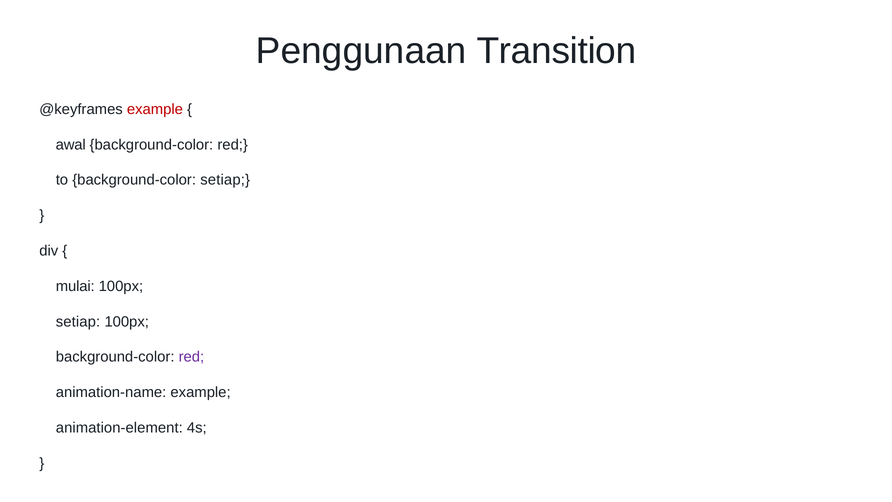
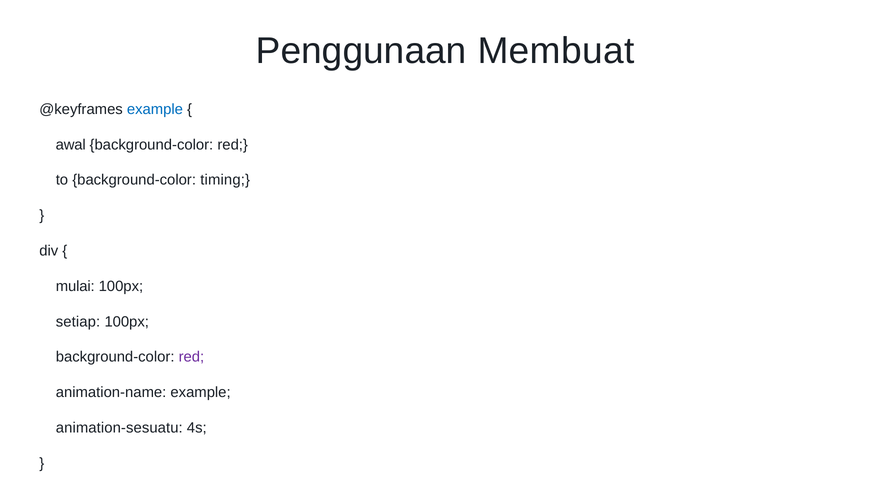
Transition: Transition -> Membuat (556, 51)
example colour: red -> blue (155, 109)
background-color setiap: setiap -> timing (225, 180)
animation-element: animation-element -> animation-sesuatu (119, 428)
